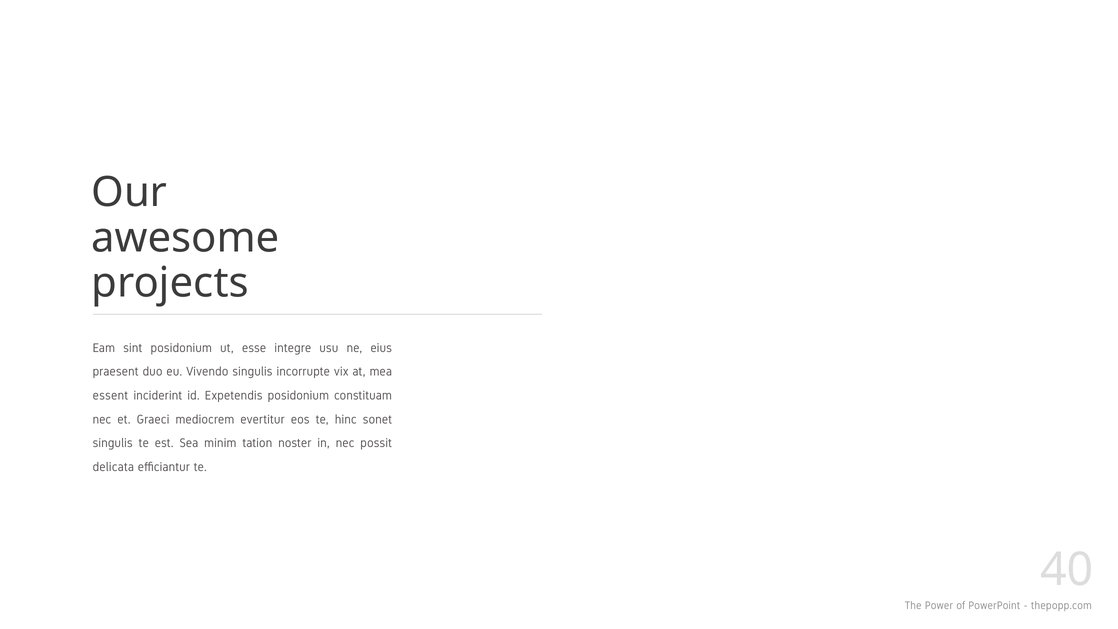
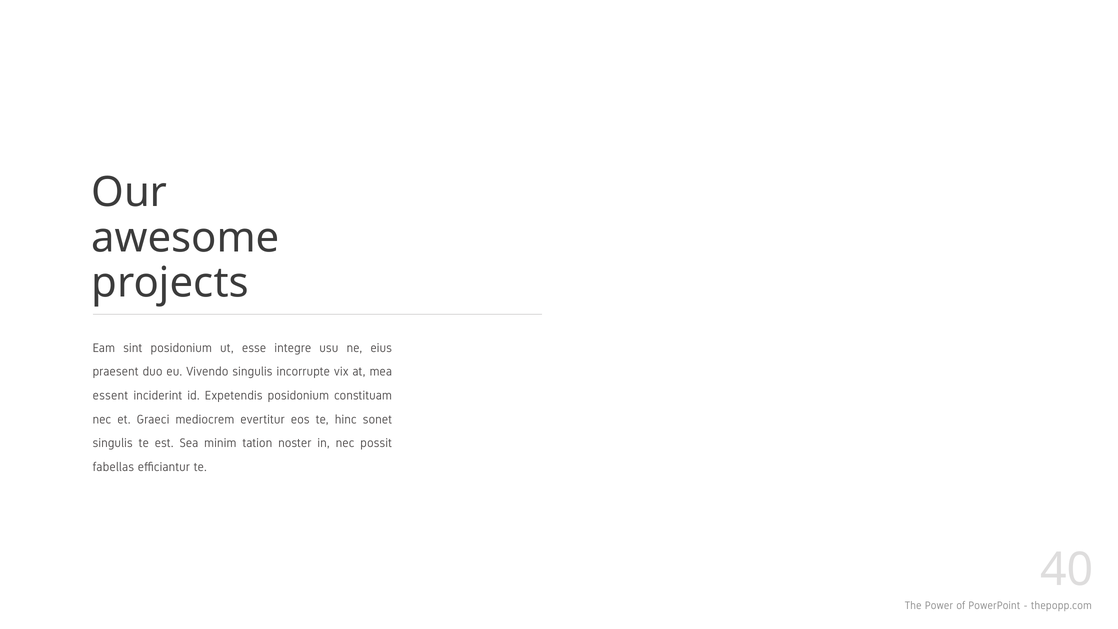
delicata: delicata -> fabellas (113, 467)
